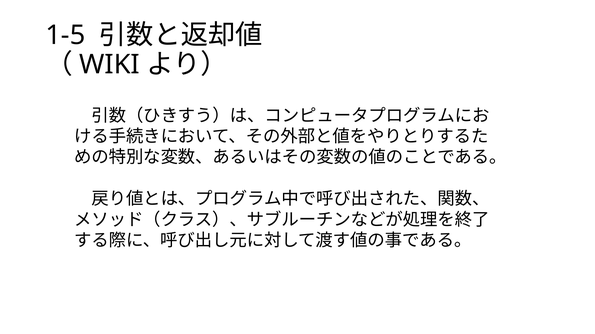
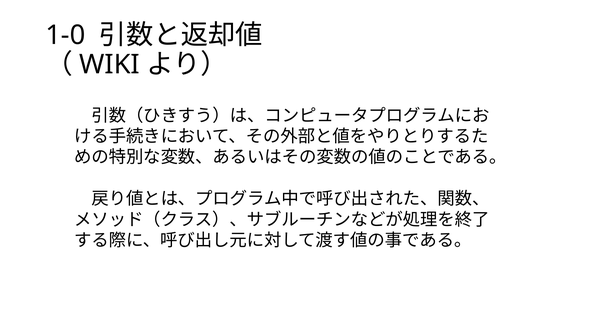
1-5: 1-5 -> 1-0 (65, 35)
